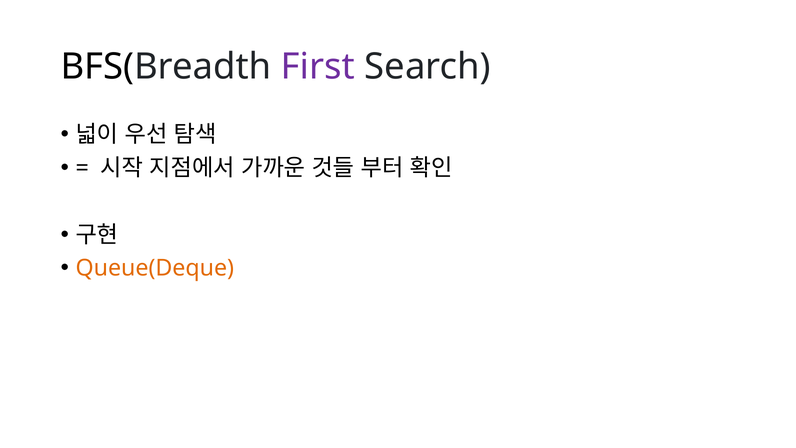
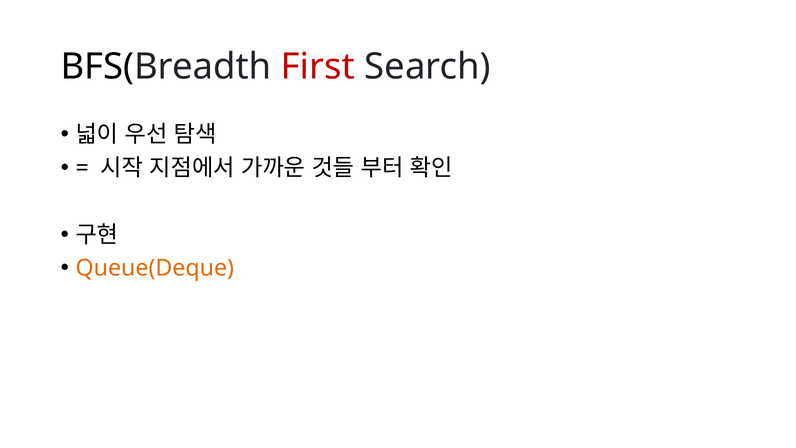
First colour: purple -> red (318, 67)
